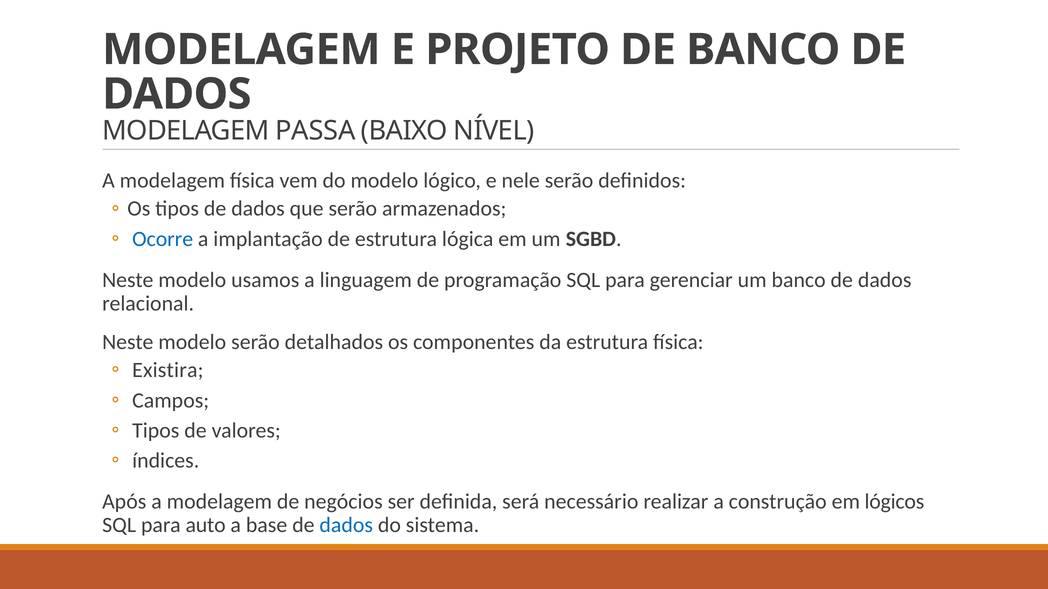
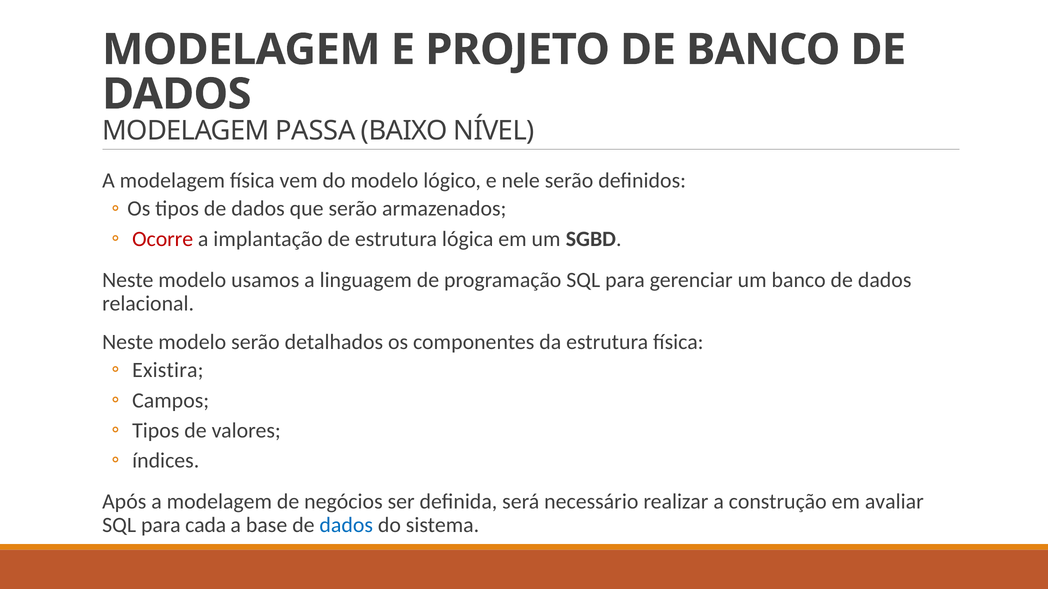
Ocorre colour: blue -> red (163, 239)
lógicos: lógicos -> avaliar (894, 502)
auto: auto -> cada (206, 526)
